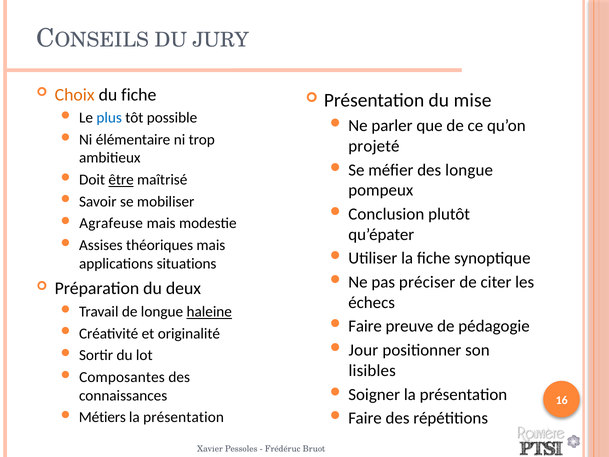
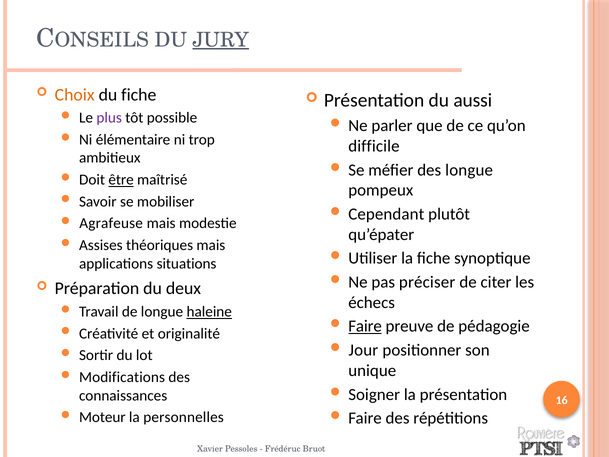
JURY underline: none -> present (221, 40)
mise: mise -> aussi (473, 101)
plus colour: blue -> purple (109, 118)
projeté: projeté -> difficile (374, 146)
Conclusion: Conclusion -> Cependant (386, 214)
Faire underline: none -> present (365, 326)
lisibles: lisibles -> unique (372, 370)
Composantes: Composantes -> Modifications (122, 377)
Métiers: Métiers -> Moteur (102, 417)
présentation: présentation -> personnelles (184, 417)
